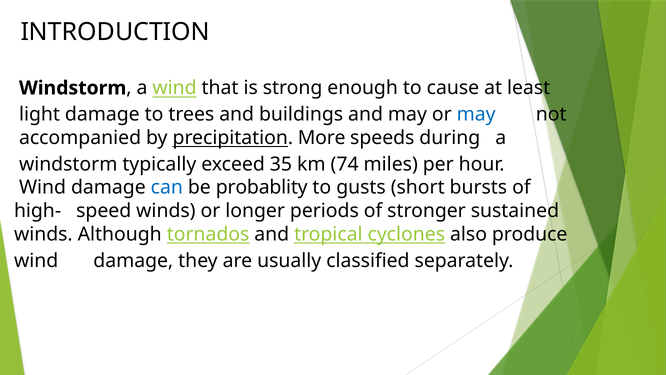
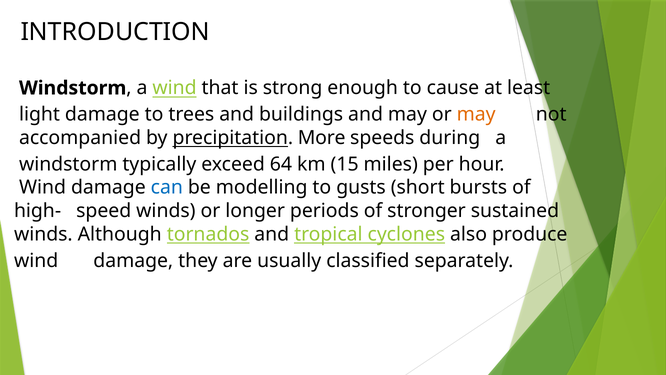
may colour: blue -> orange (476, 114)
35: 35 -> 64 (281, 164)
74: 74 -> 15 (345, 164)
probablity: probablity -> modelling (262, 187)
